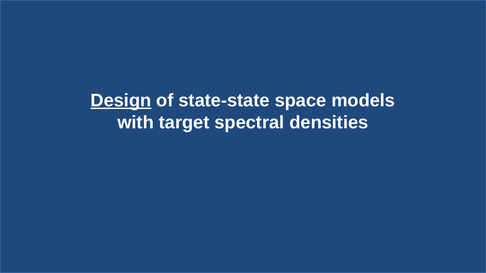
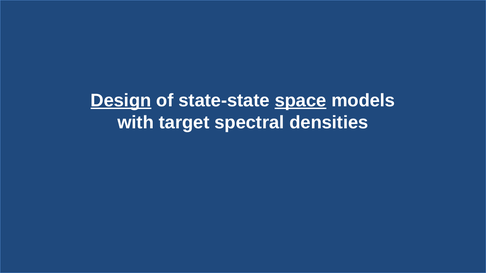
space underline: none -> present (300, 101)
